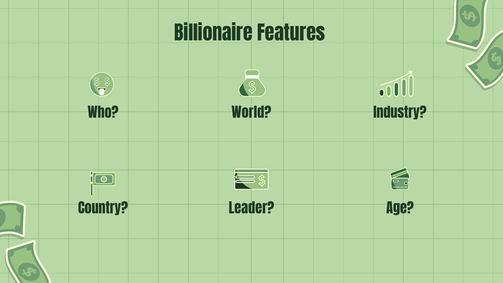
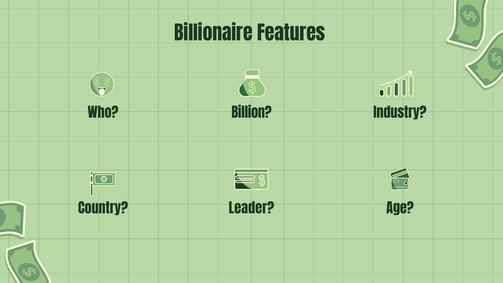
World: World -> Billion (252, 113)
